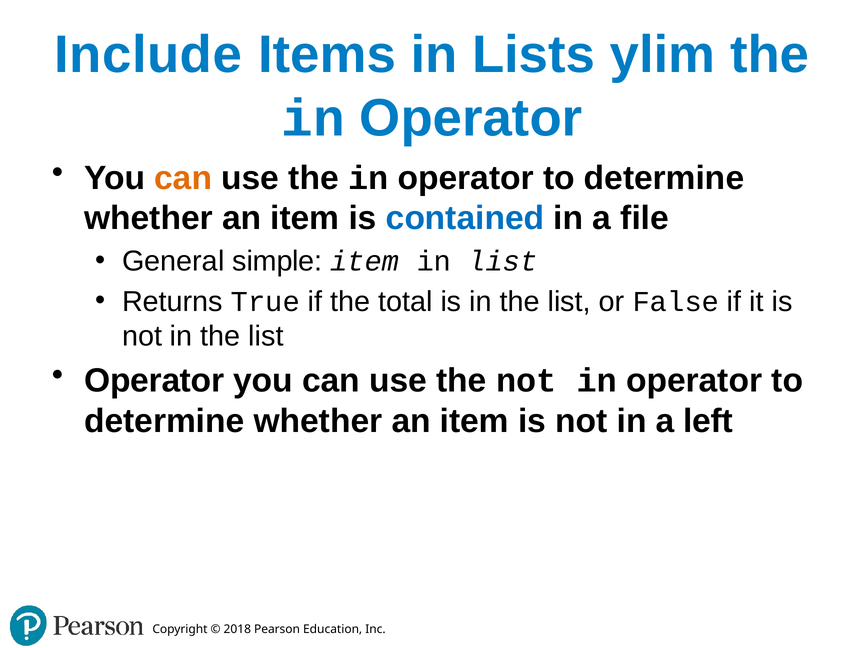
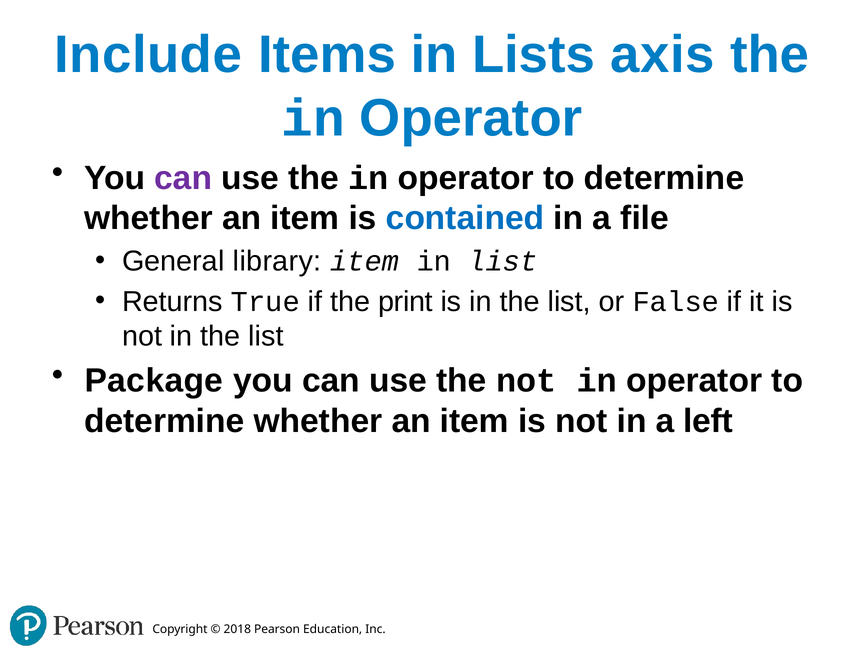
ylim: ylim -> axis (662, 55)
can colour: orange -> purple (183, 178)
simple: simple -> library (277, 261)
total: total -> print (405, 302)
Operator: Operator -> Package (154, 381)
